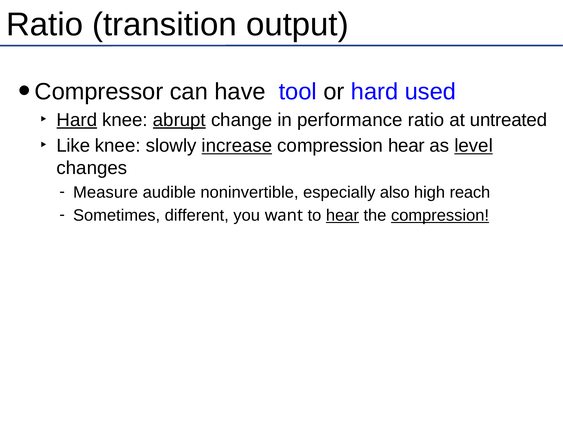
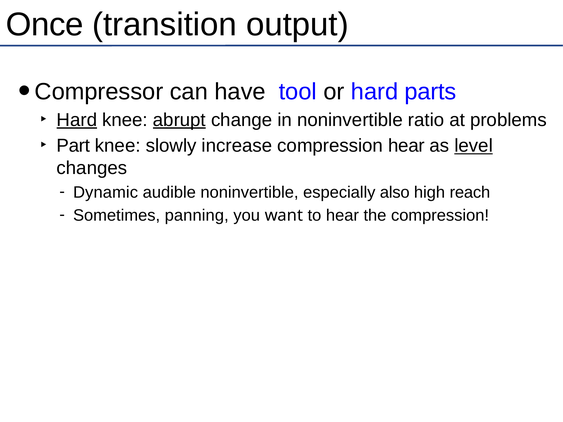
Ratio: Ratio -> Once (45, 25)
used: used -> parts (430, 92)
in performance: performance -> noninvertible (350, 120)
untreated: untreated -> problems (508, 120)
Like: Like -> Part (73, 146)
increase underline: present -> none (237, 146)
Measure: Measure -> Dynamic (106, 192)
different: different -> panning (197, 216)
hear underline: present -> none (342, 216)
compression underline: present -> none (440, 216)
